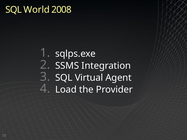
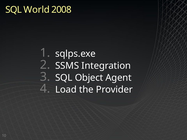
Virtual: Virtual -> Object (89, 78)
